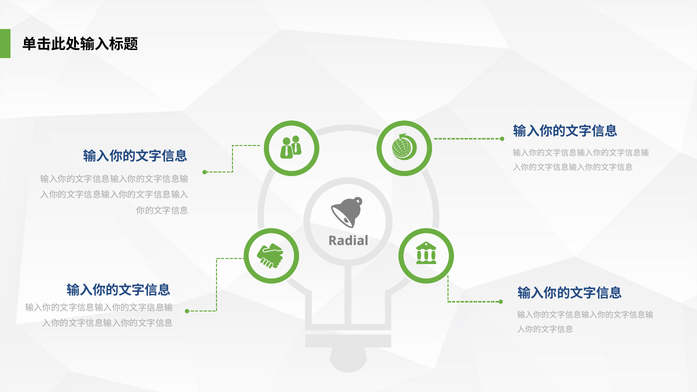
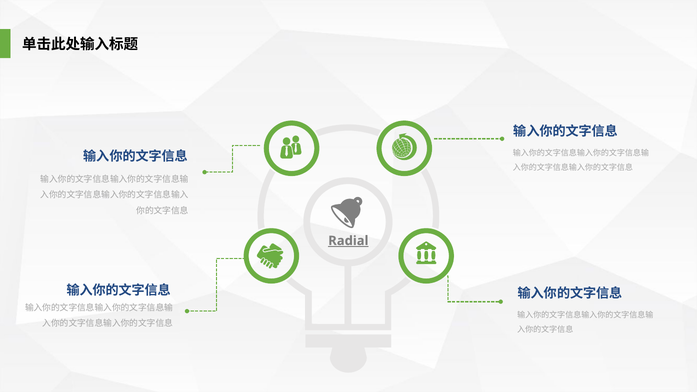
Radial underline: none -> present (348, 241)
